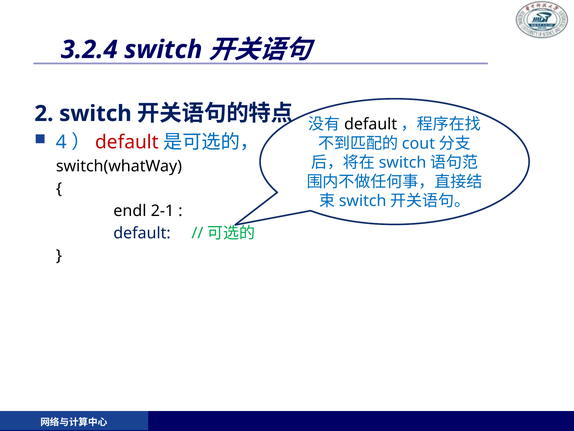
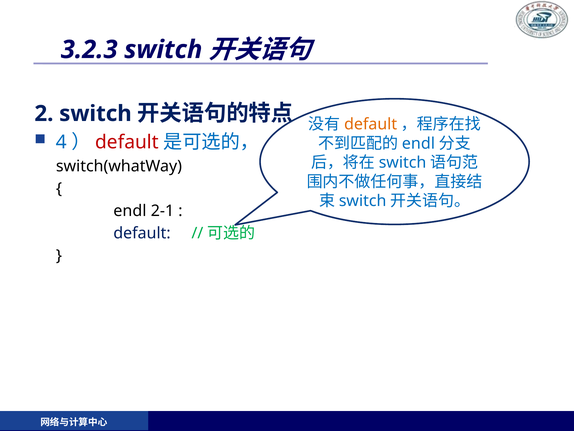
3.2.4: 3.2.4 -> 3.2.3 (89, 50)
default colour: black -> orange (371, 124)
cout: cout -> endl (418, 143)
